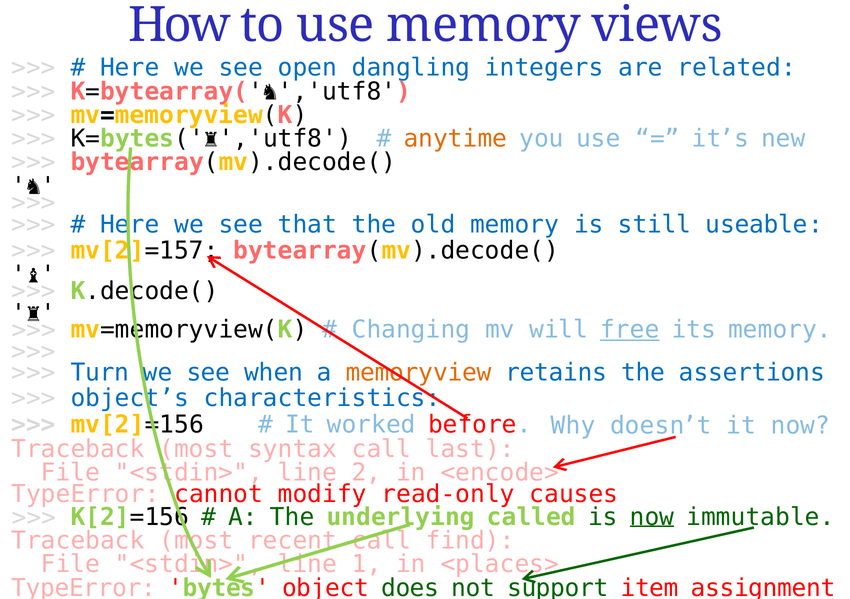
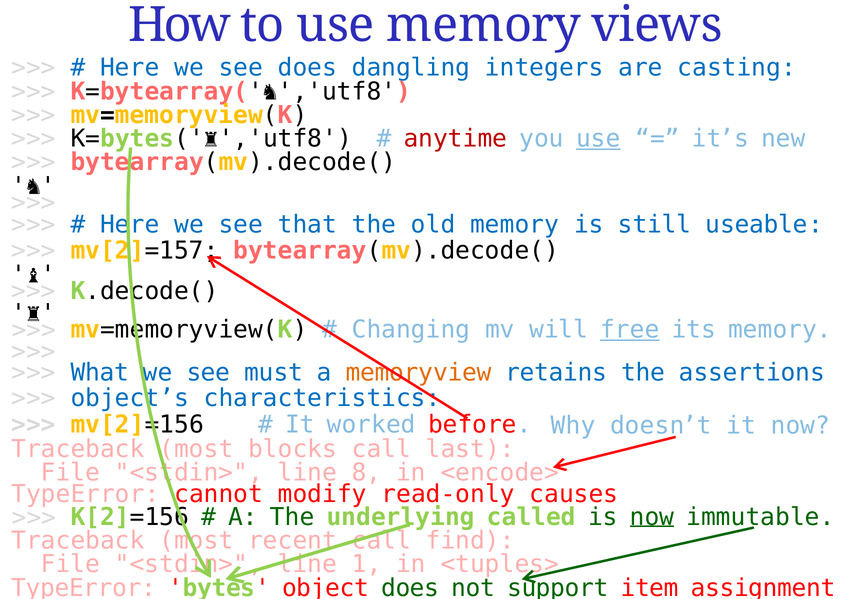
see open: open -> does (307, 68)
related: related -> casting (737, 68)
anytime colour: orange -> red (455, 139)
use underline: none -> present (598, 139)
Turn: Turn -> What (100, 373)
when: when -> must (274, 373)
syntax: syntax -> blocks (293, 449)
2: 2 -> 8 (366, 472)
<places>: <places> -> <tuples> (500, 564)
